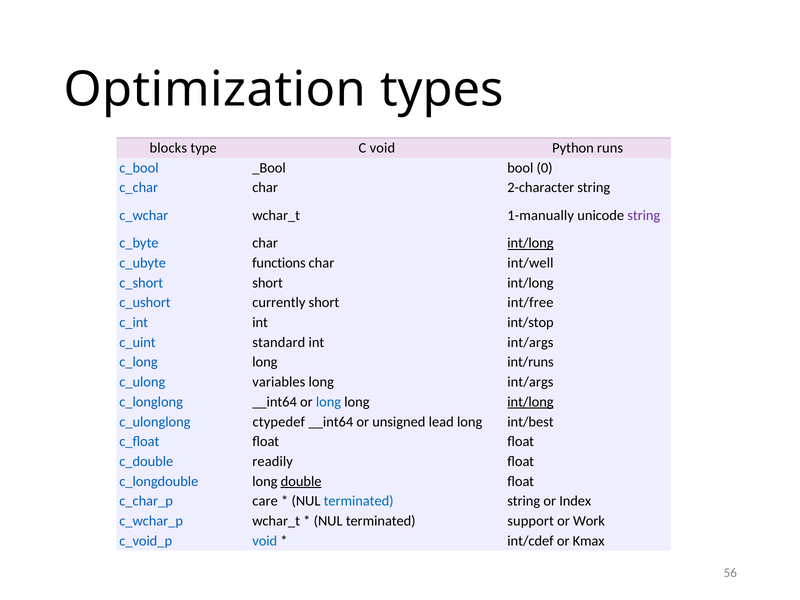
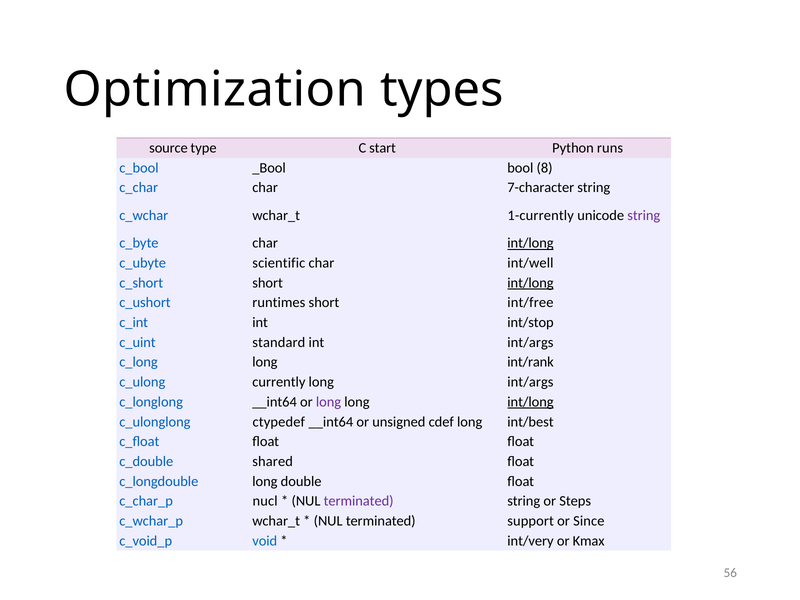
blocks: blocks -> source (168, 148)
C void: void -> start (383, 148)
0: 0 -> 8 (545, 168)
2-character: 2-character -> 7-character (541, 188)
1-manually: 1-manually -> 1-currently (541, 215)
functions: functions -> scientific (279, 263)
int/long underline: none -> present (530, 283)
currently: currently -> runtimes (279, 303)
int/runs: int/runs -> int/rank (531, 362)
variables: variables -> currently (279, 382)
long colour: blue -> purple (329, 402)
lead: lead -> cdef (441, 422)
readily: readily -> shared (273, 461)
double underline: present -> none (301, 481)
care: care -> nucl (265, 501)
terminated colour: blue -> purple (359, 501)
Index: Index -> Steps (575, 501)
Work: Work -> Since (589, 521)
int/cdef: int/cdef -> int/very (530, 541)
